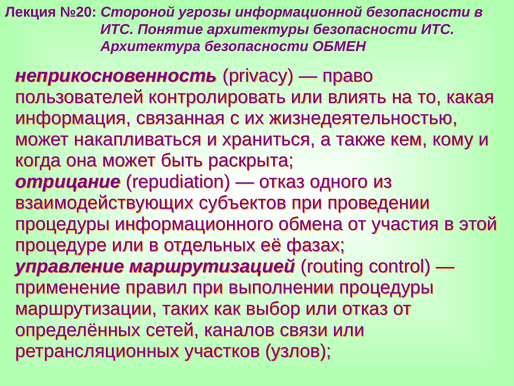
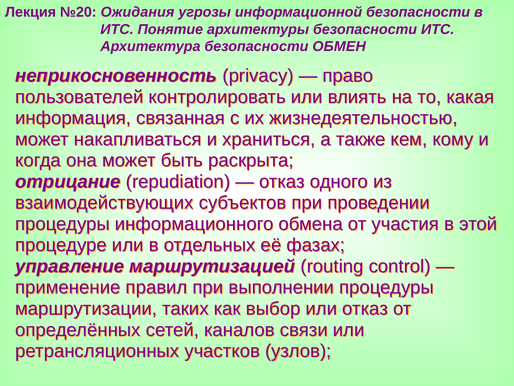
Стороной: Стороной -> Ожидания (138, 12)
